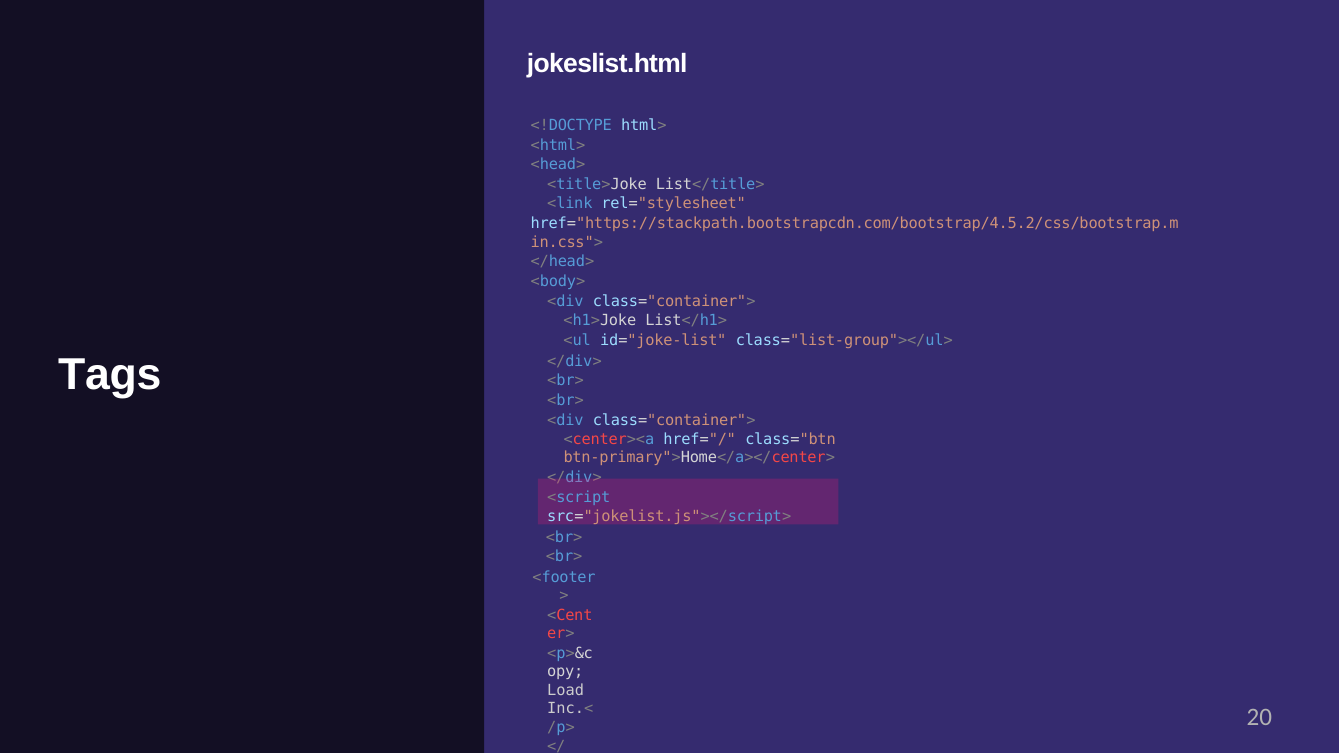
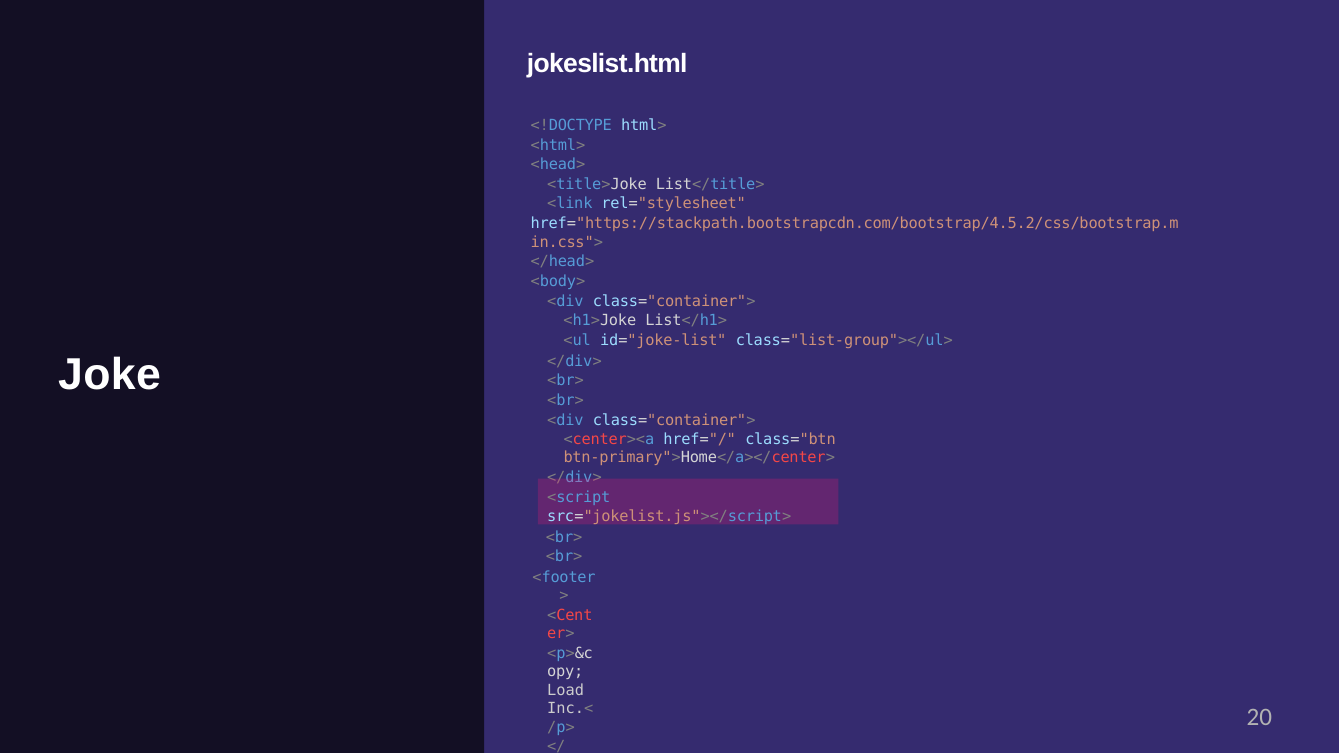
Tags: Tags -> Joke (110, 375)
